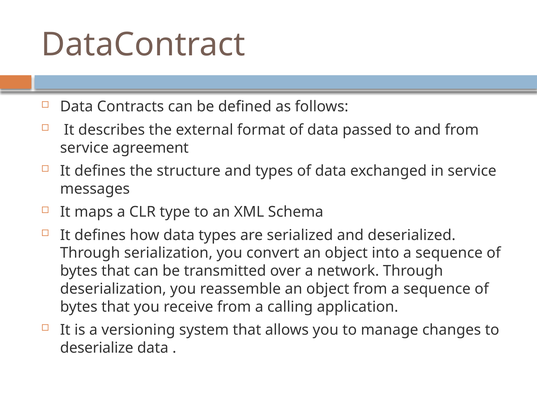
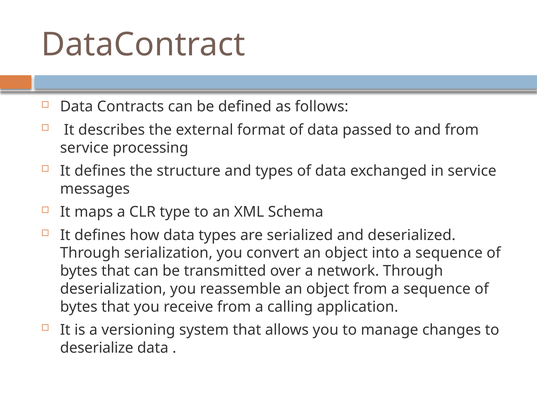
agreement: agreement -> processing (151, 148)
